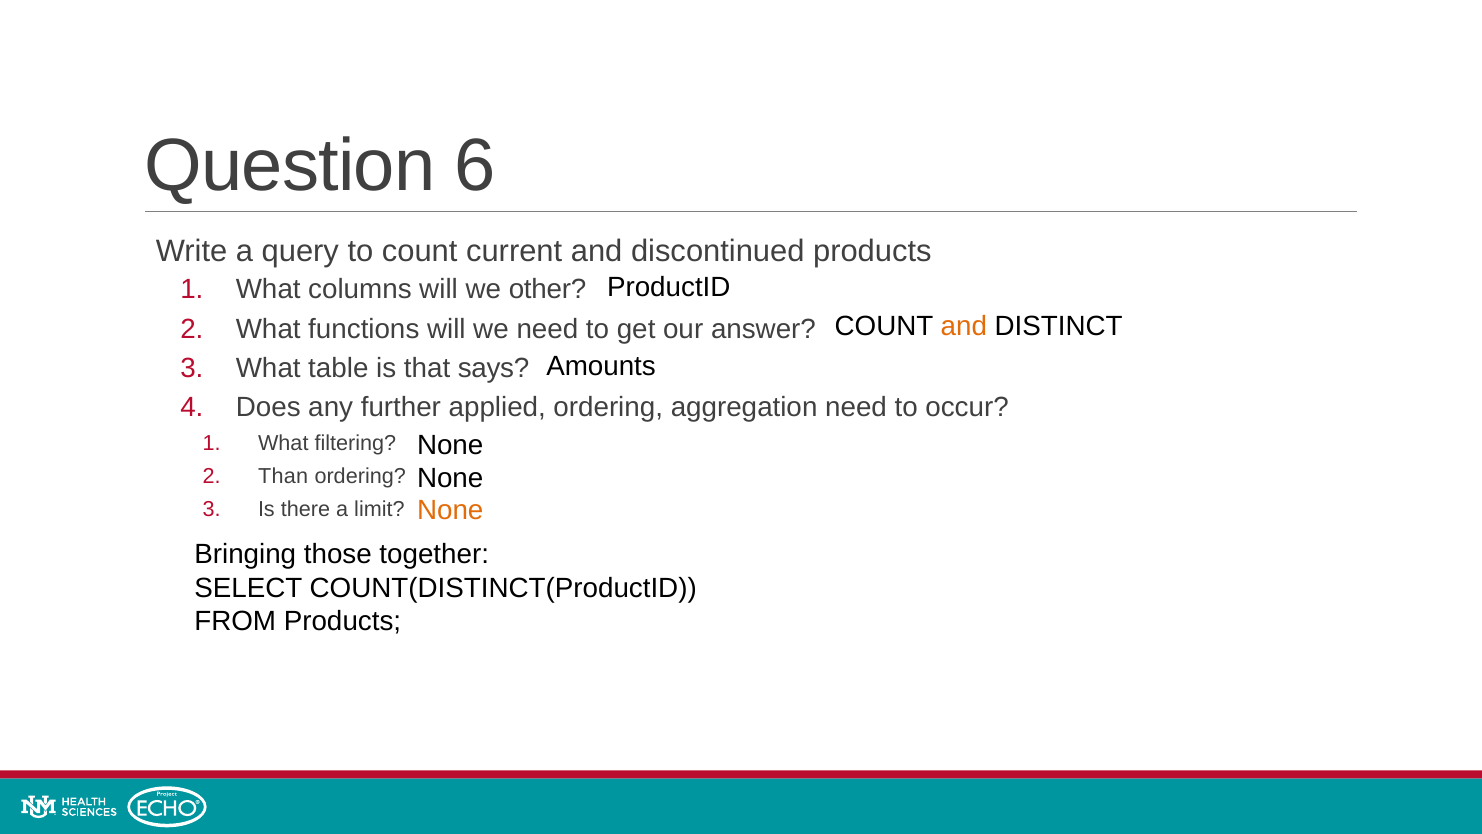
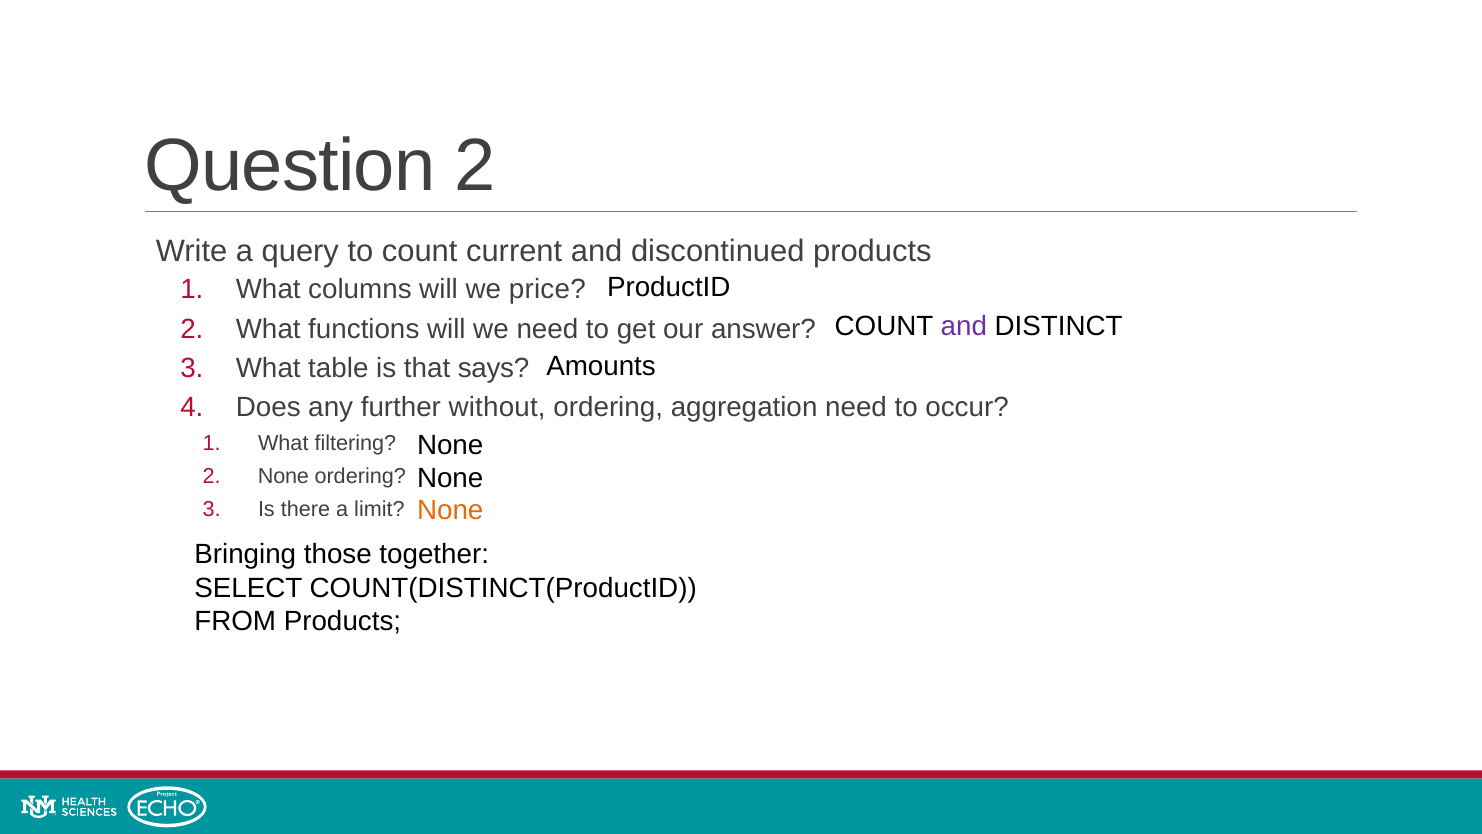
Question 6: 6 -> 2 (475, 166)
other: other -> price (547, 289)
and colour: orange -> purple (964, 326)
applied: applied -> without (497, 407)
Than: Than -> None (283, 476)
